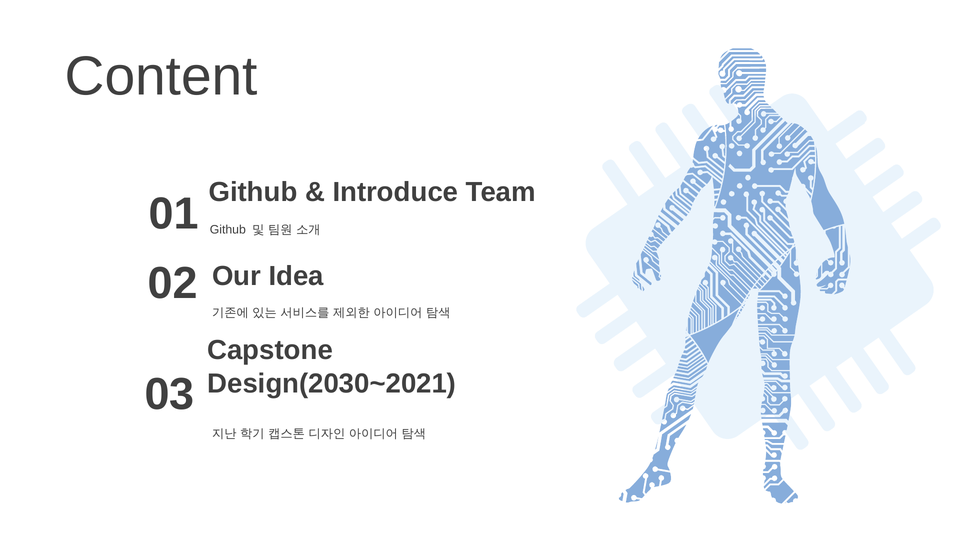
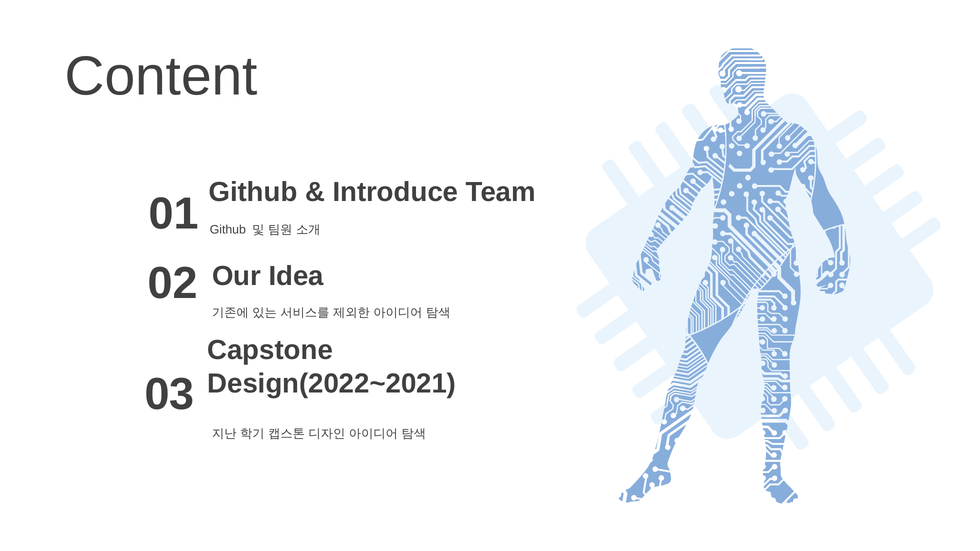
Design(2030~2021: Design(2030~2021 -> Design(2022~2021 (332, 384)
